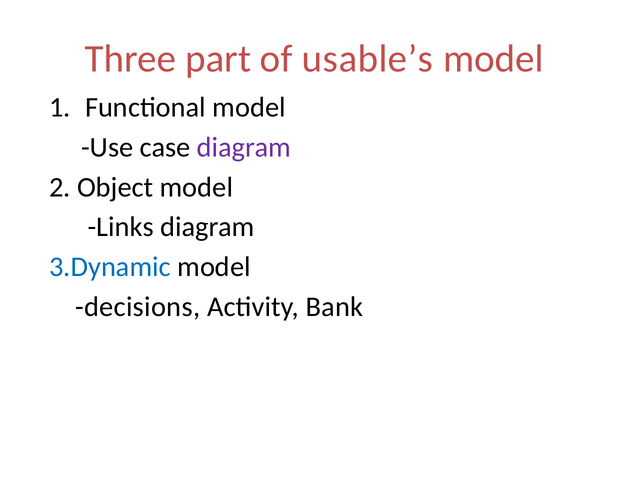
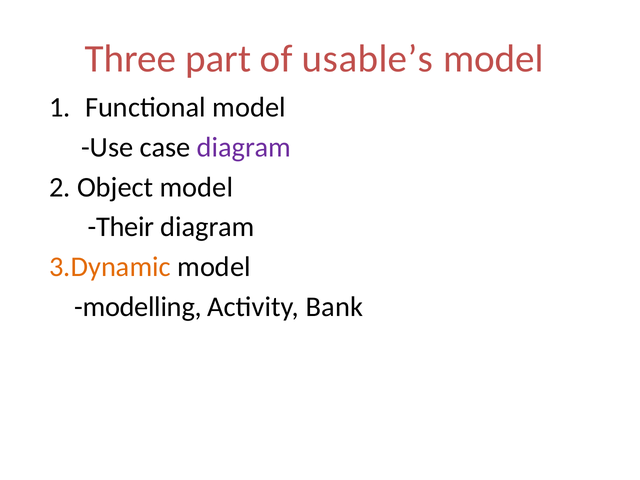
Links: Links -> Their (121, 227)
3.Dynamic colour: blue -> orange (110, 267)
decisions: decisions -> modelling (138, 307)
